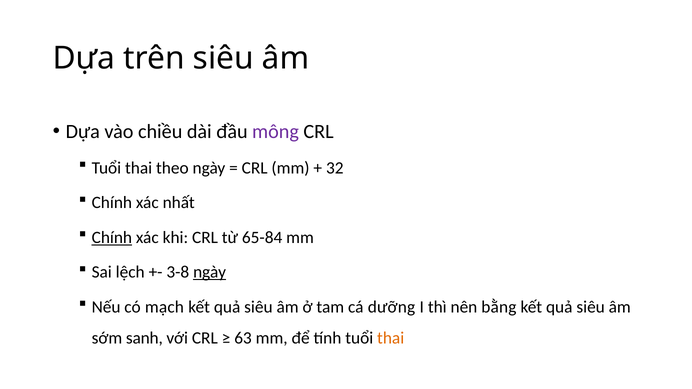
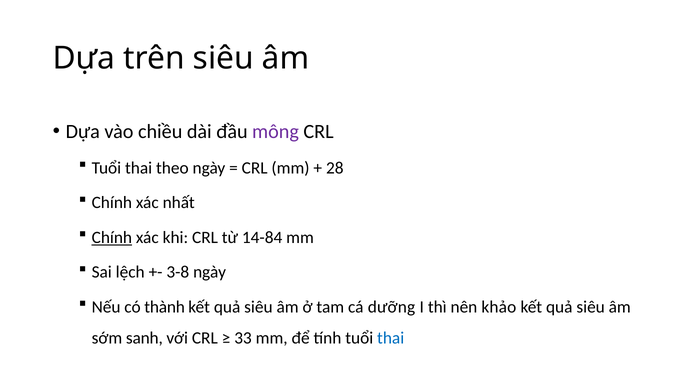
32: 32 -> 28 (335, 168)
65-84: 65-84 -> 14-84 (262, 238)
ngày underline: present -> none (210, 272)
mạch: mạch -> thành (165, 307)
bằng: bằng -> khảo (499, 307)
63: 63 -> 33 (243, 338)
thai colour: orange -> blue (391, 338)
